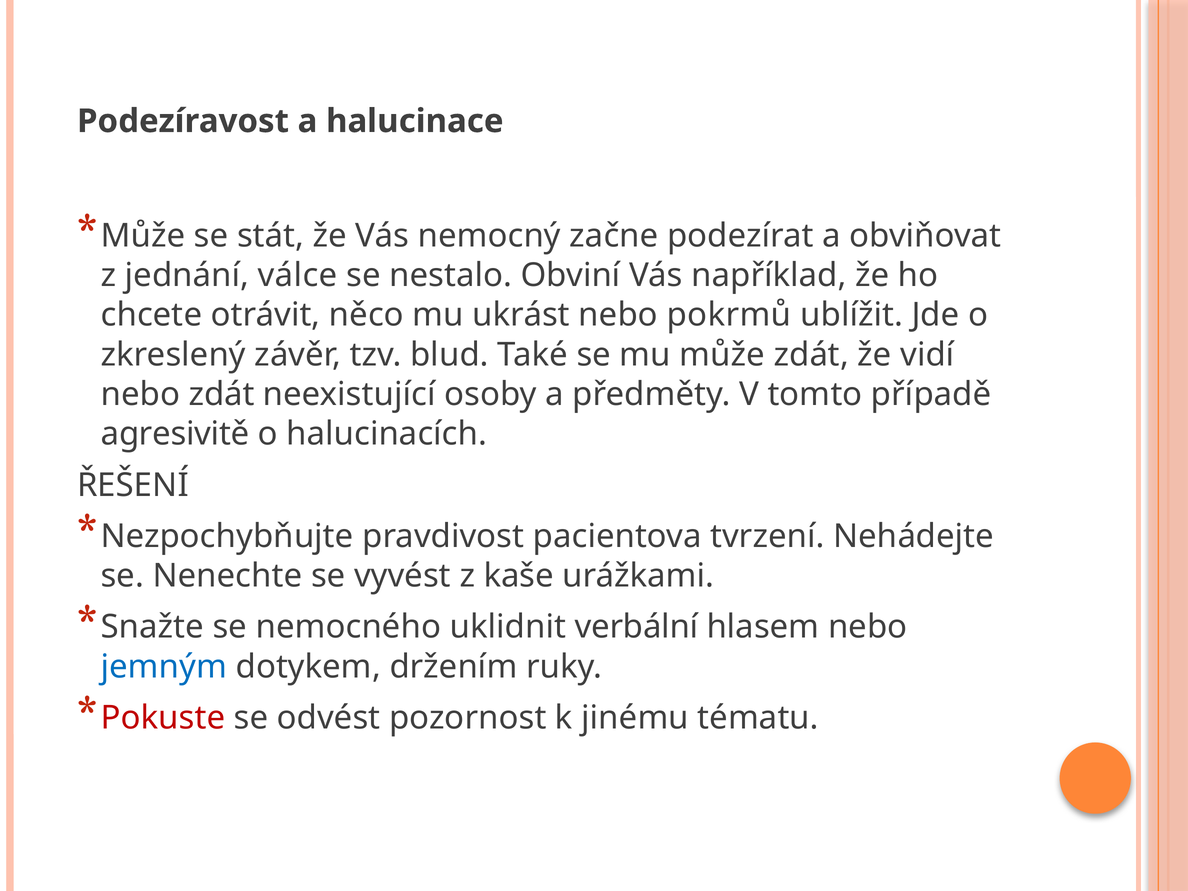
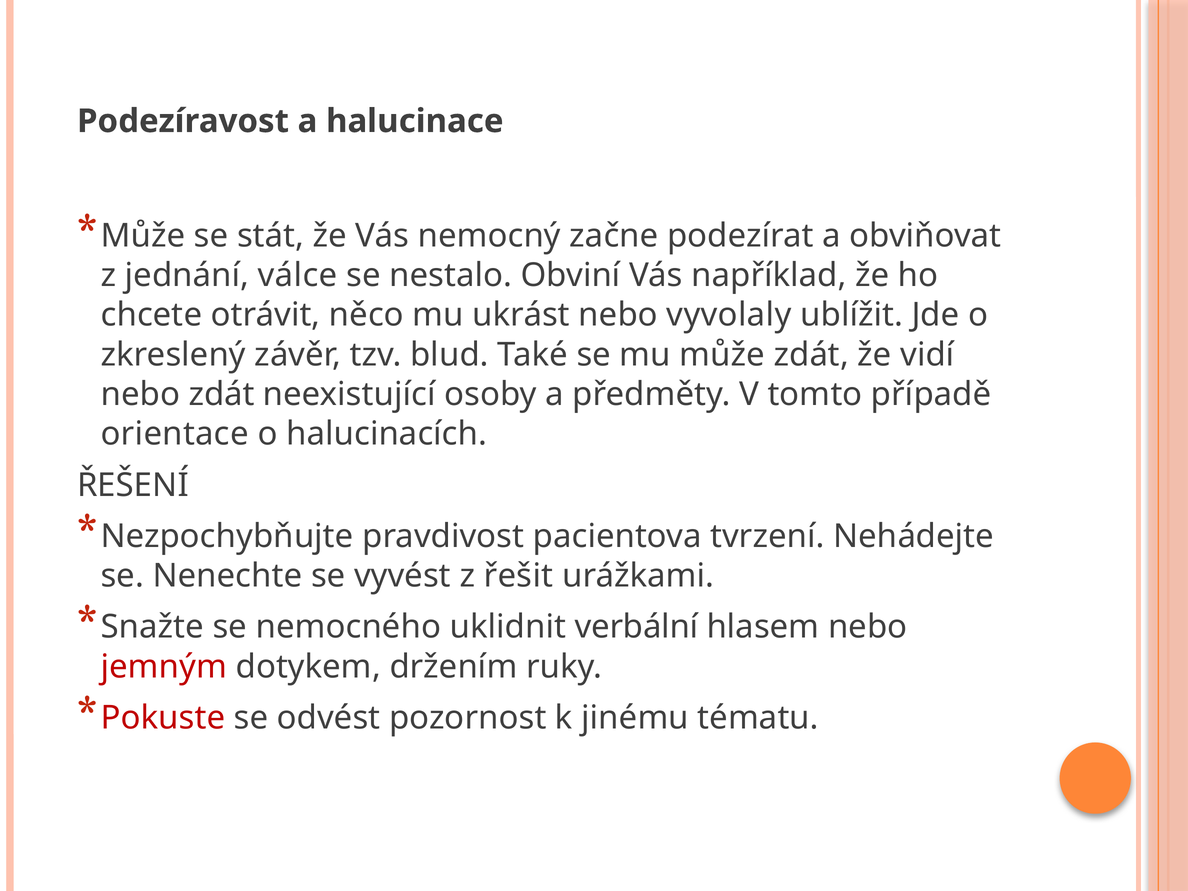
pokrmů: pokrmů -> vyvolaly (729, 315)
agresivitě: agresivitě -> orientace (175, 434)
kaše: kaše -> řešit (518, 576)
jemným colour: blue -> red (164, 667)
